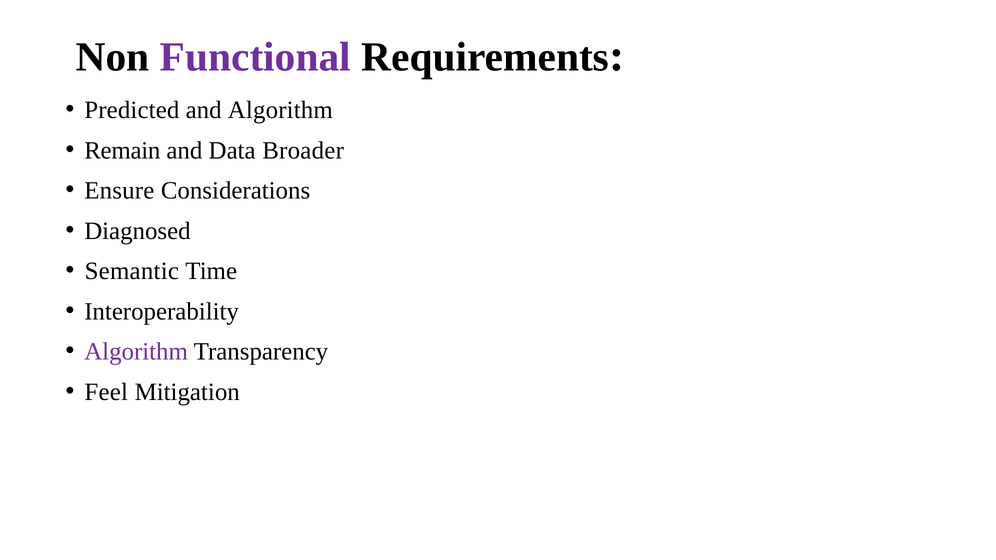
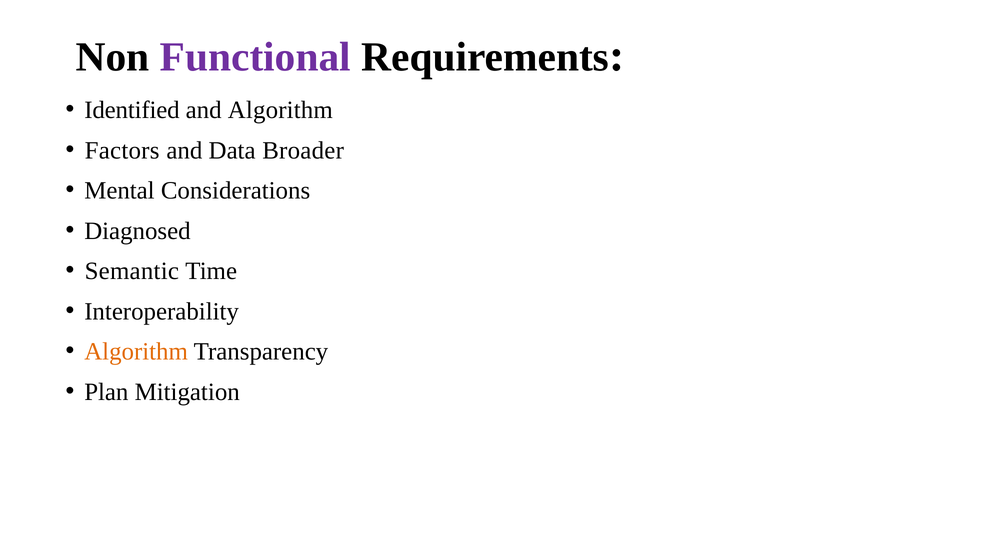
Predicted: Predicted -> Identified (132, 110)
Remain: Remain -> Factors (122, 150)
Ensure: Ensure -> Mental (119, 191)
Algorithm colour: purple -> orange (136, 352)
Feel: Feel -> Plan (106, 392)
